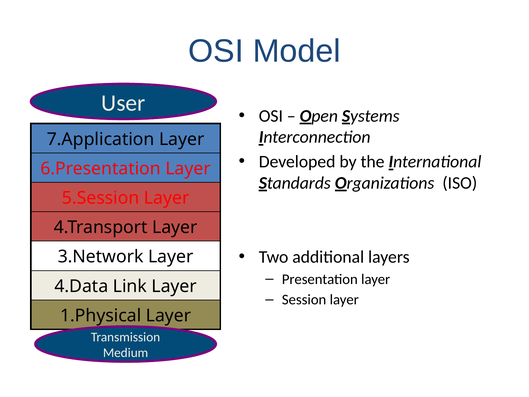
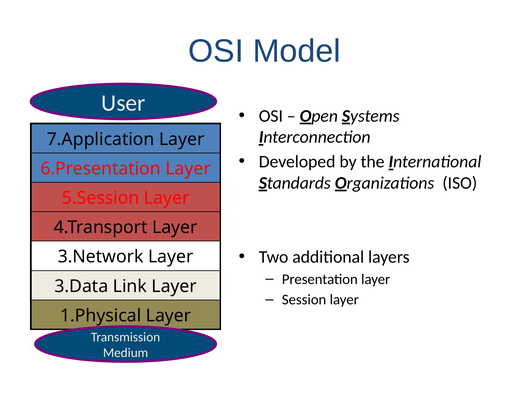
4.Data: 4.Data -> 3.Data (81, 286)
